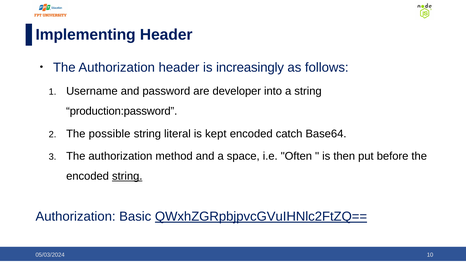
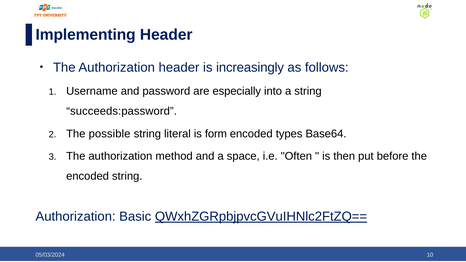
developer: developer -> especially (237, 91)
production:password: production:password -> succeeds:password (122, 111)
kept: kept -> form (216, 134)
catch: catch -> types (289, 134)
string underline: present -> none (127, 176)
